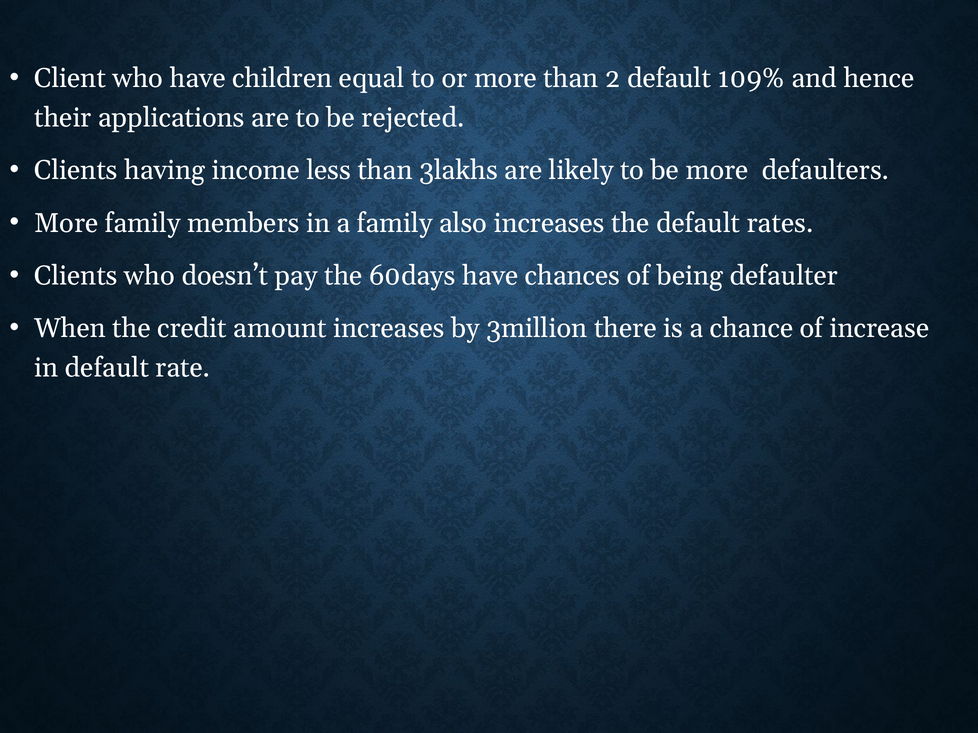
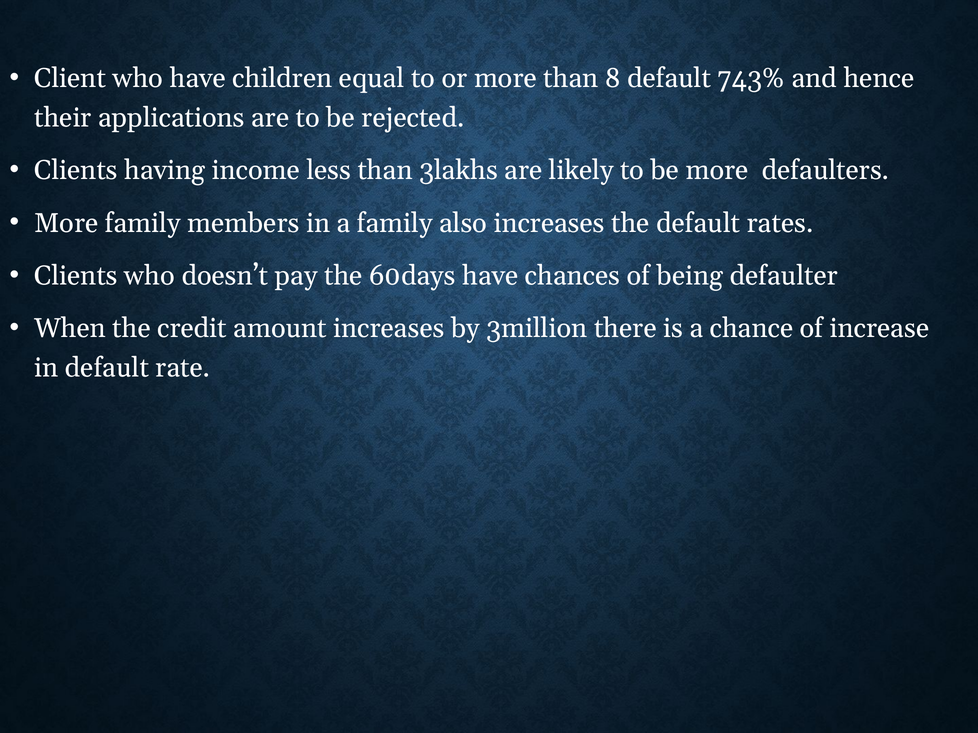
2: 2 -> 8 (613, 79)
109%: 109% -> 743% (751, 79)
